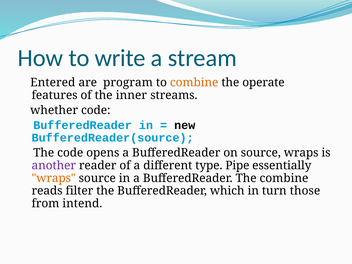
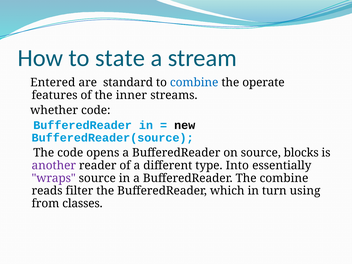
write: write -> state (120, 58)
program: program -> standard (128, 83)
combine colour: orange -> blue (194, 83)
source wraps: wraps -> blocks (301, 153)
Pipe: Pipe -> Into (237, 166)
wraps colour: orange -> purple (54, 178)
those: those -> using (305, 191)
intend: intend -> classes (82, 204)
